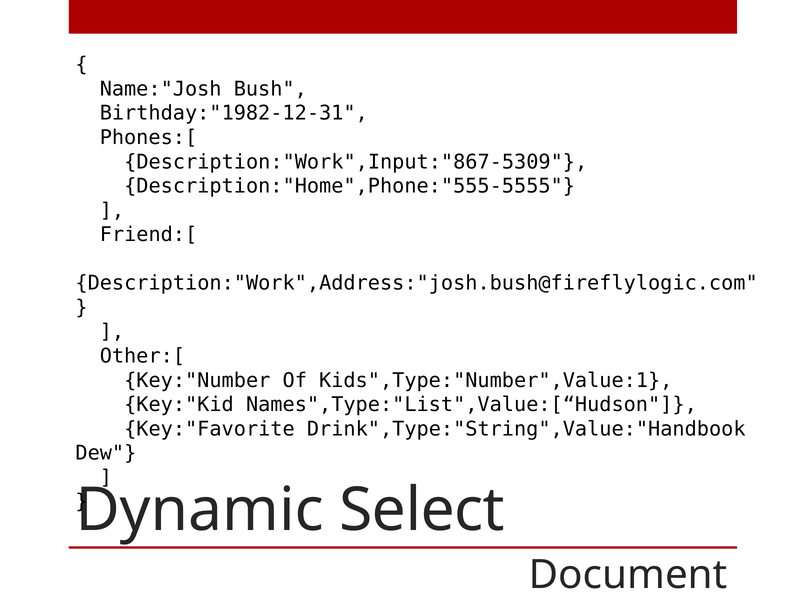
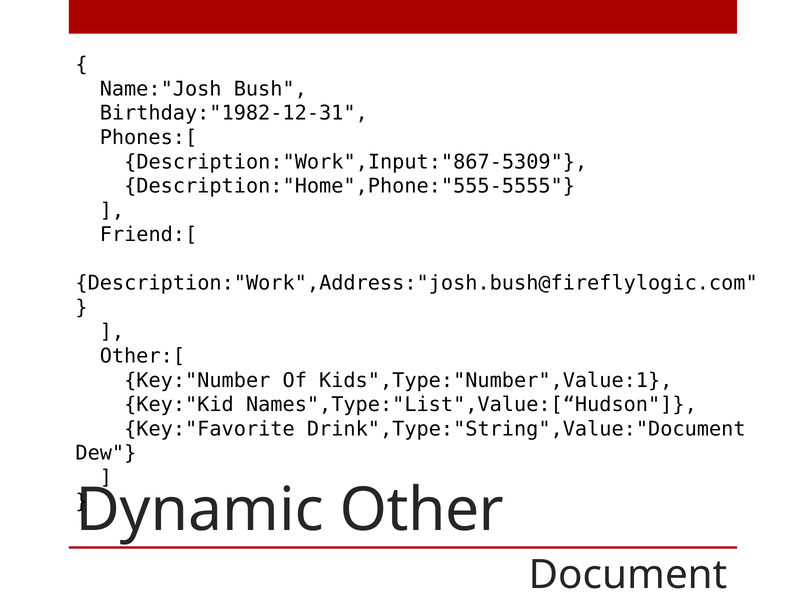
Drink",Type:"String",Value:"Handbook: Drink",Type:"String",Value:"Handbook -> Drink",Type:"String",Value:"Document (526, 429)
Select: Select -> Other (422, 510)
